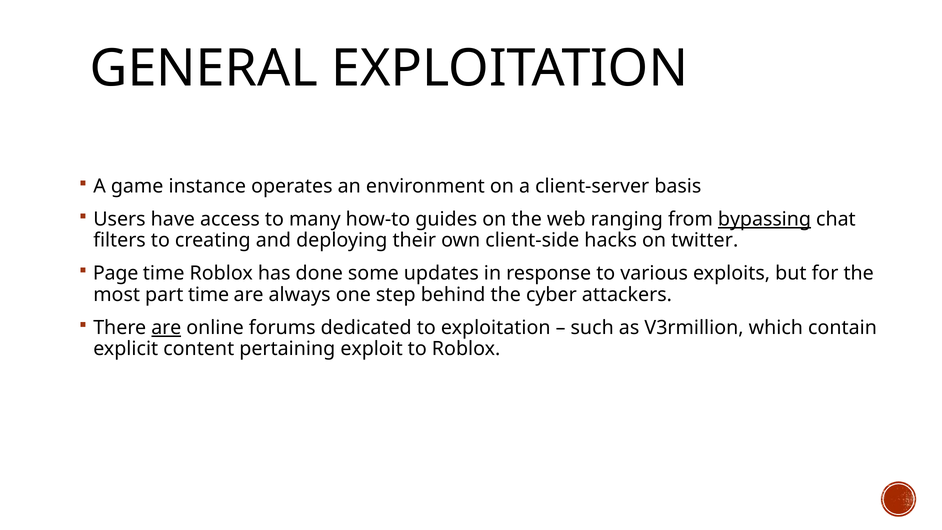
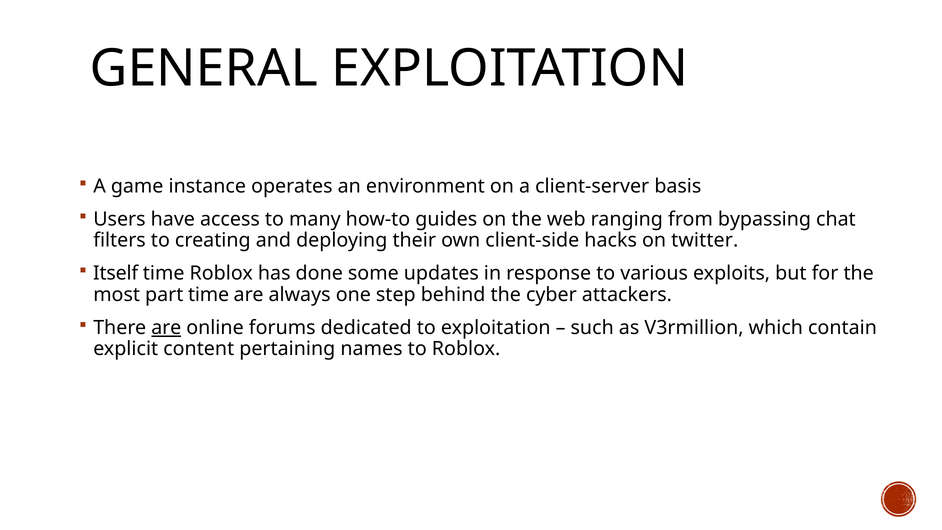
bypassing underline: present -> none (764, 219)
Page: Page -> Itself (116, 273)
exploit: exploit -> names (372, 349)
